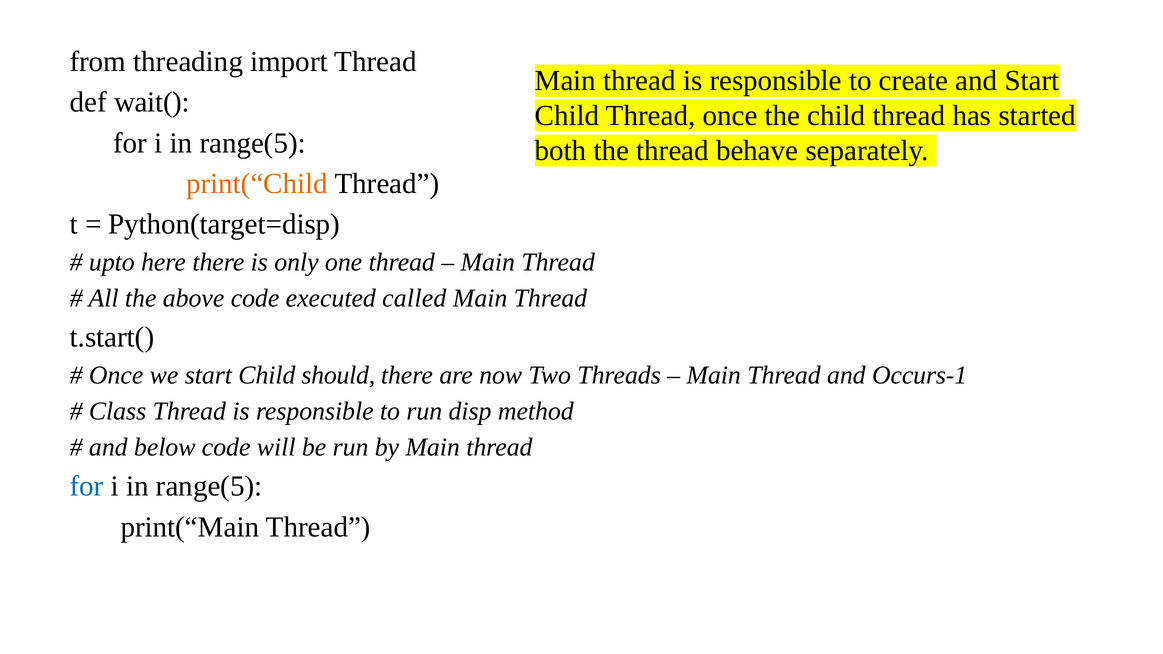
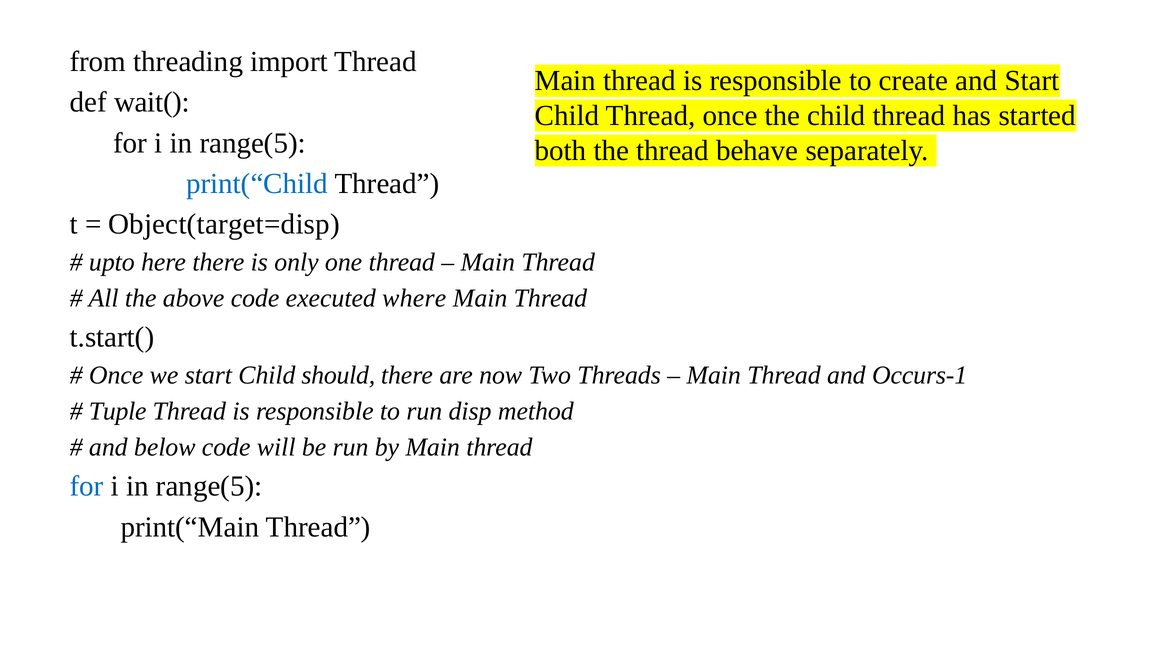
print(“Child colour: orange -> blue (257, 184)
Python(target=disp: Python(target=disp -> Object(target=disp (224, 224)
called: called -> where (414, 298)
Class: Class -> Tuple (118, 411)
